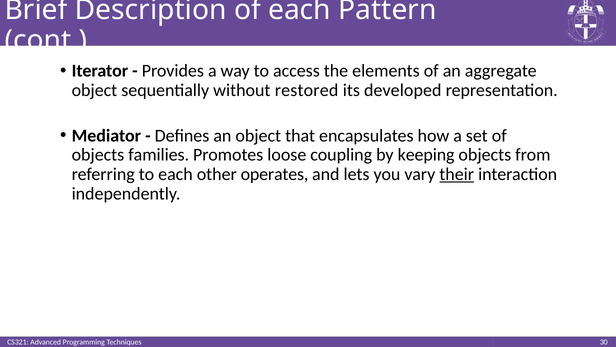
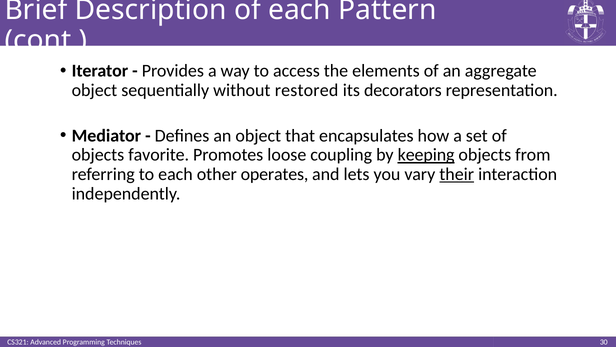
developed: developed -> decorators (403, 90)
families: families -> favorite (159, 155)
keeping underline: none -> present (426, 155)
